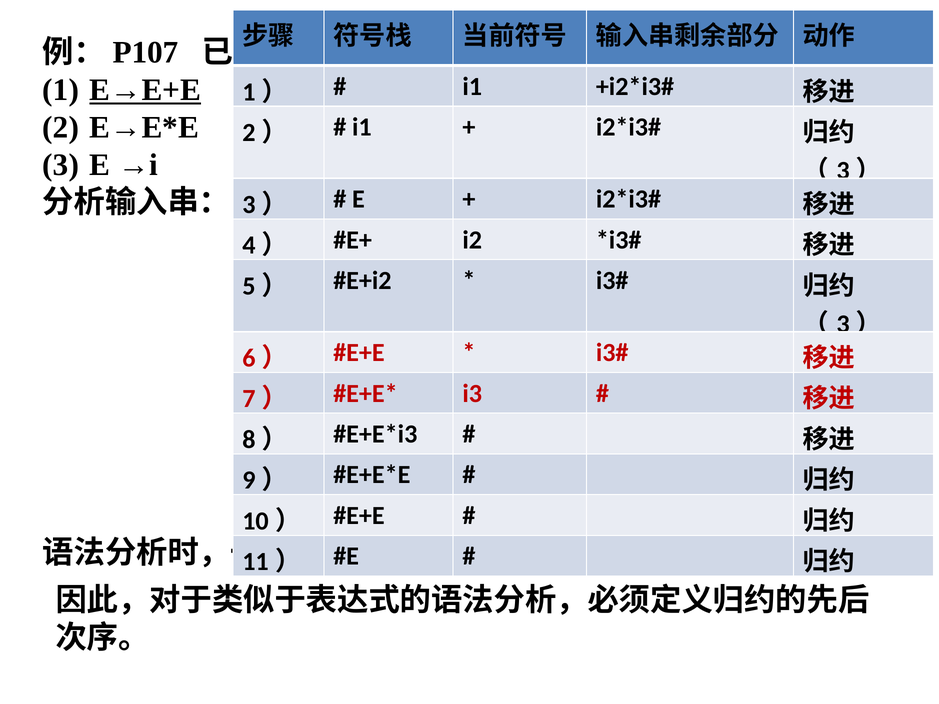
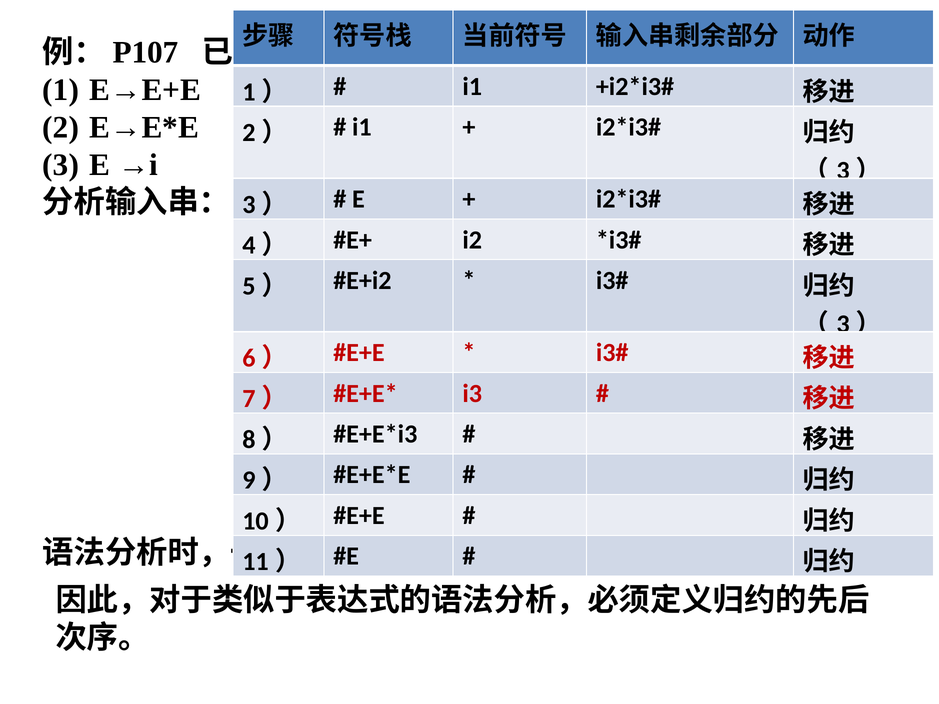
E→E+E underline: present -> none (145, 90)
